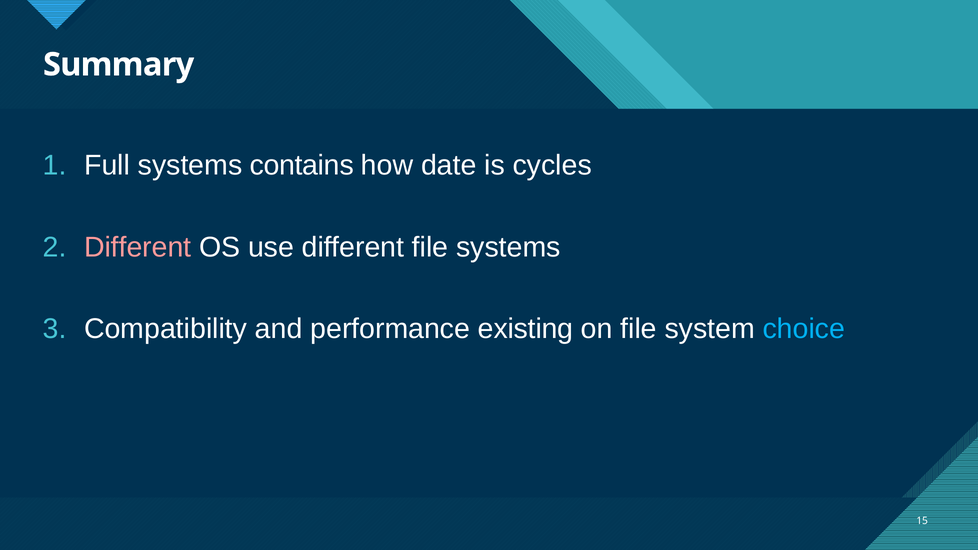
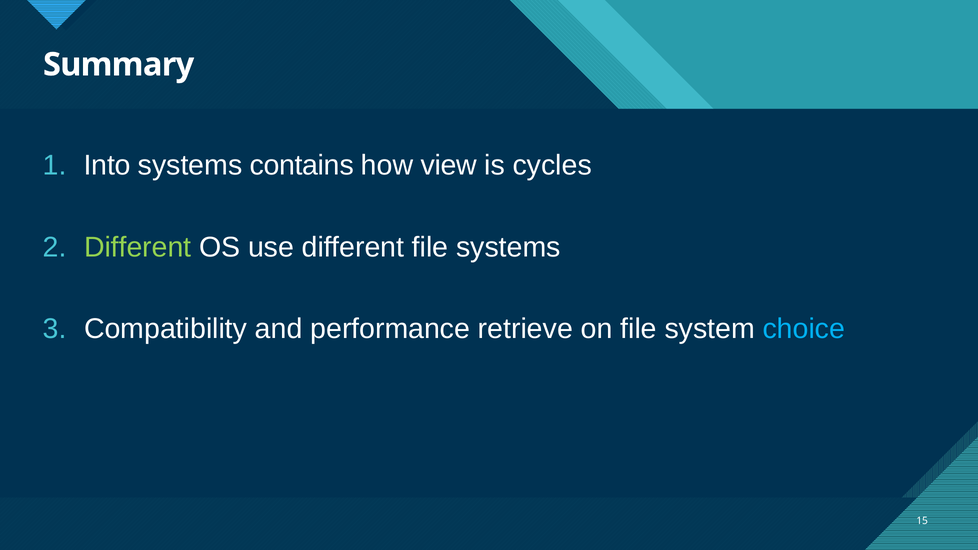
Full: Full -> Into (107, 165)
date: date -> view (449, 165)
Different colour: pink -> light green (138, 247)
existing: existing -> retrieve (525, 329)
